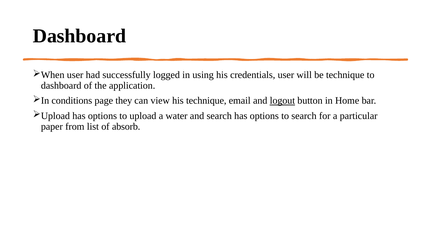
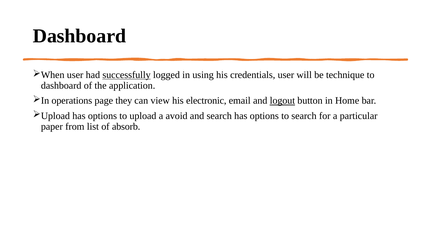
successfully underline: none -> present (127, 75)
conditions: conditions -> operations (72, 101)
his technique: technique -> electronic (206, 101)
water: water -> avoid (177, 116)
